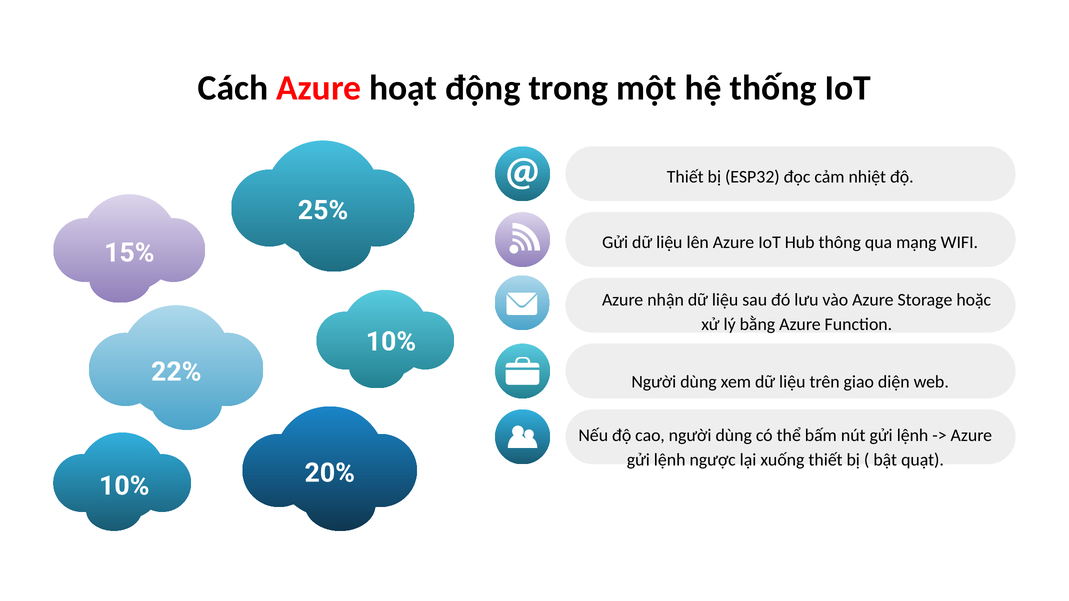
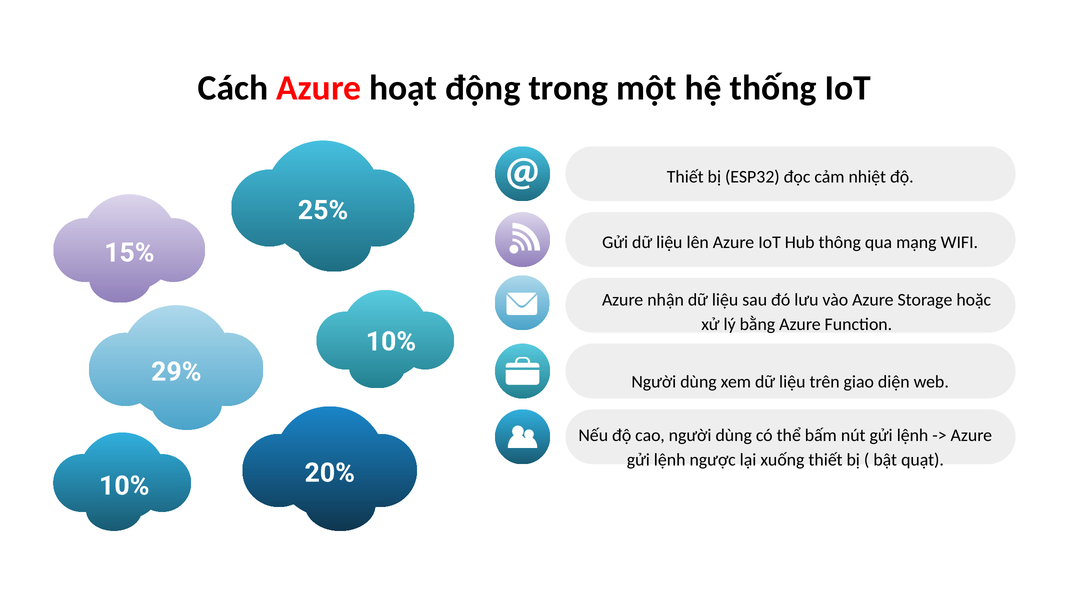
22%: 22% -> 29% (176, 372)
